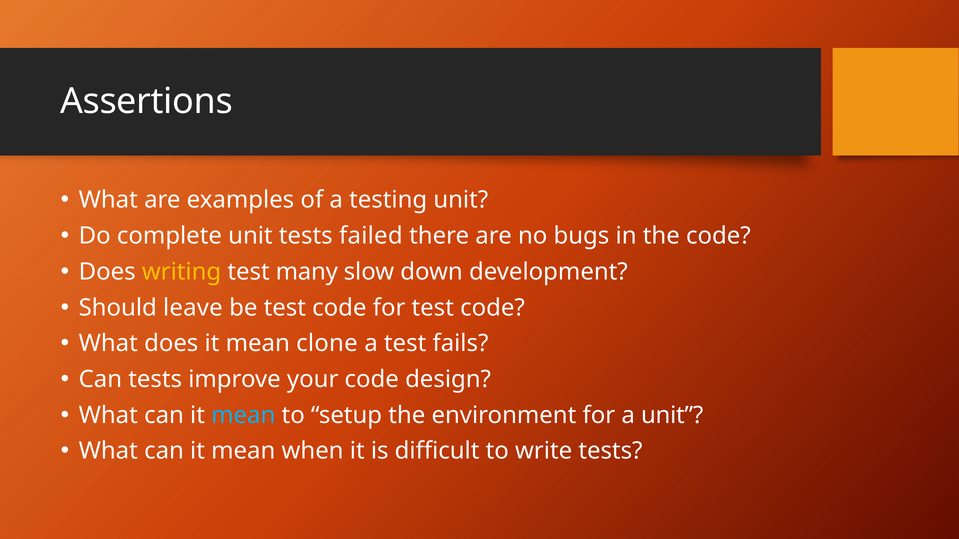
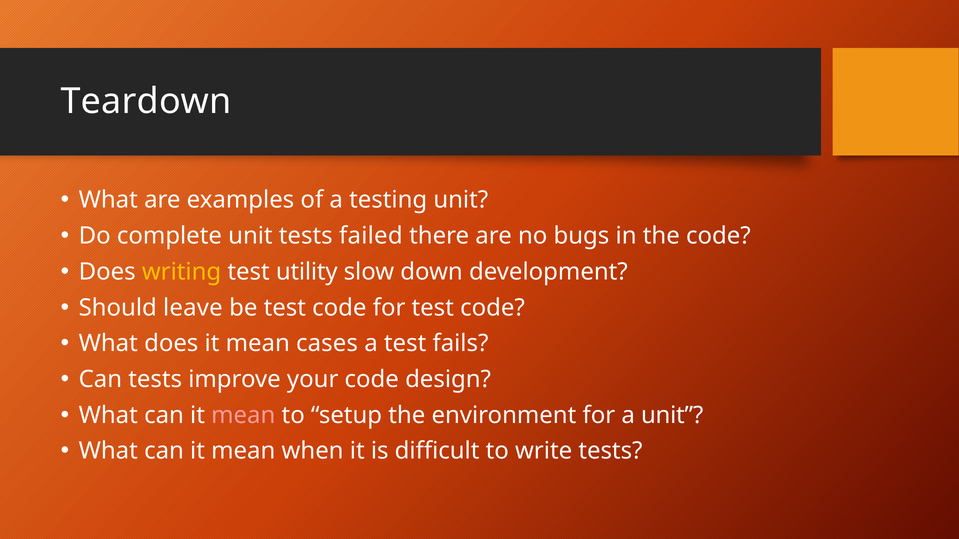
Assertions: Assertions -> Teardown (146, 102)
many: many -> utility (307, 272)
clone: clone -> cases (327, 344)
mean colour: light blue -> pink (243, 415)
